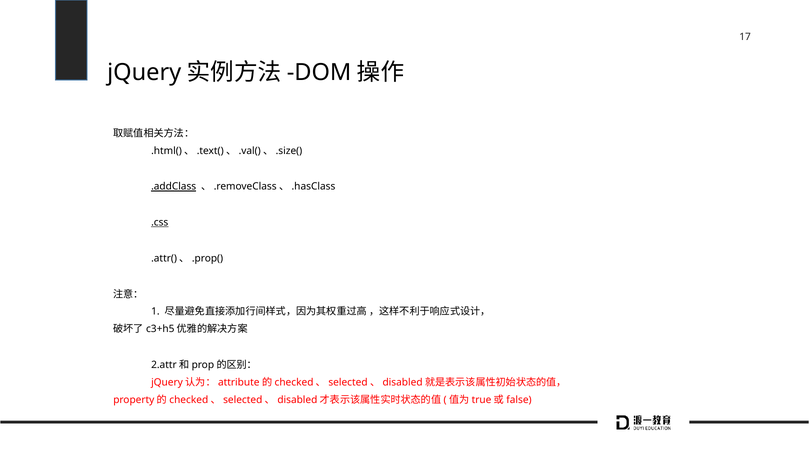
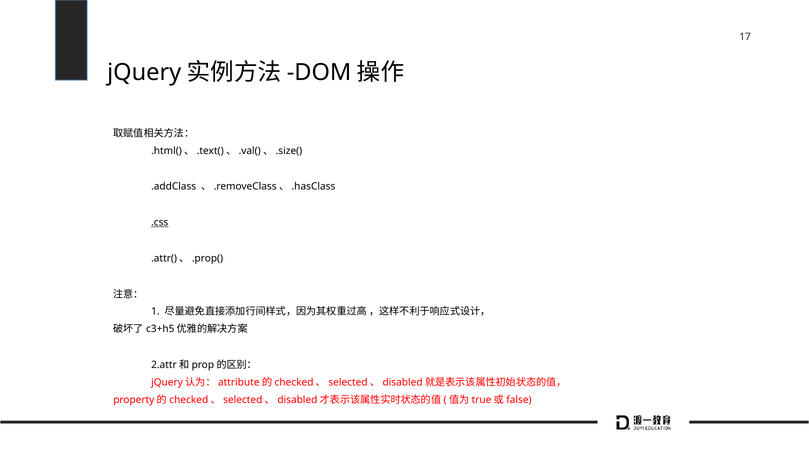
.addClass underline: present -> none (174, 187)
